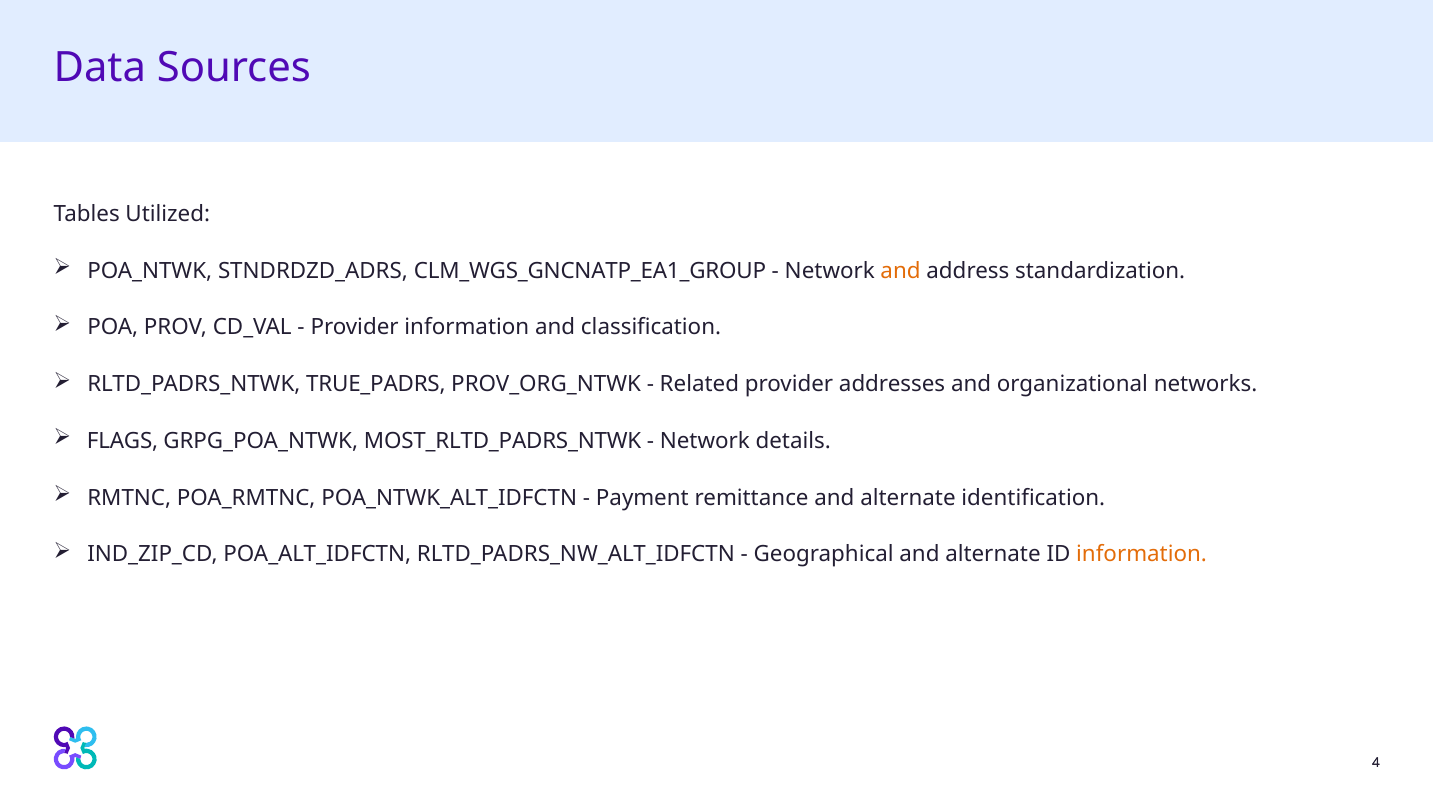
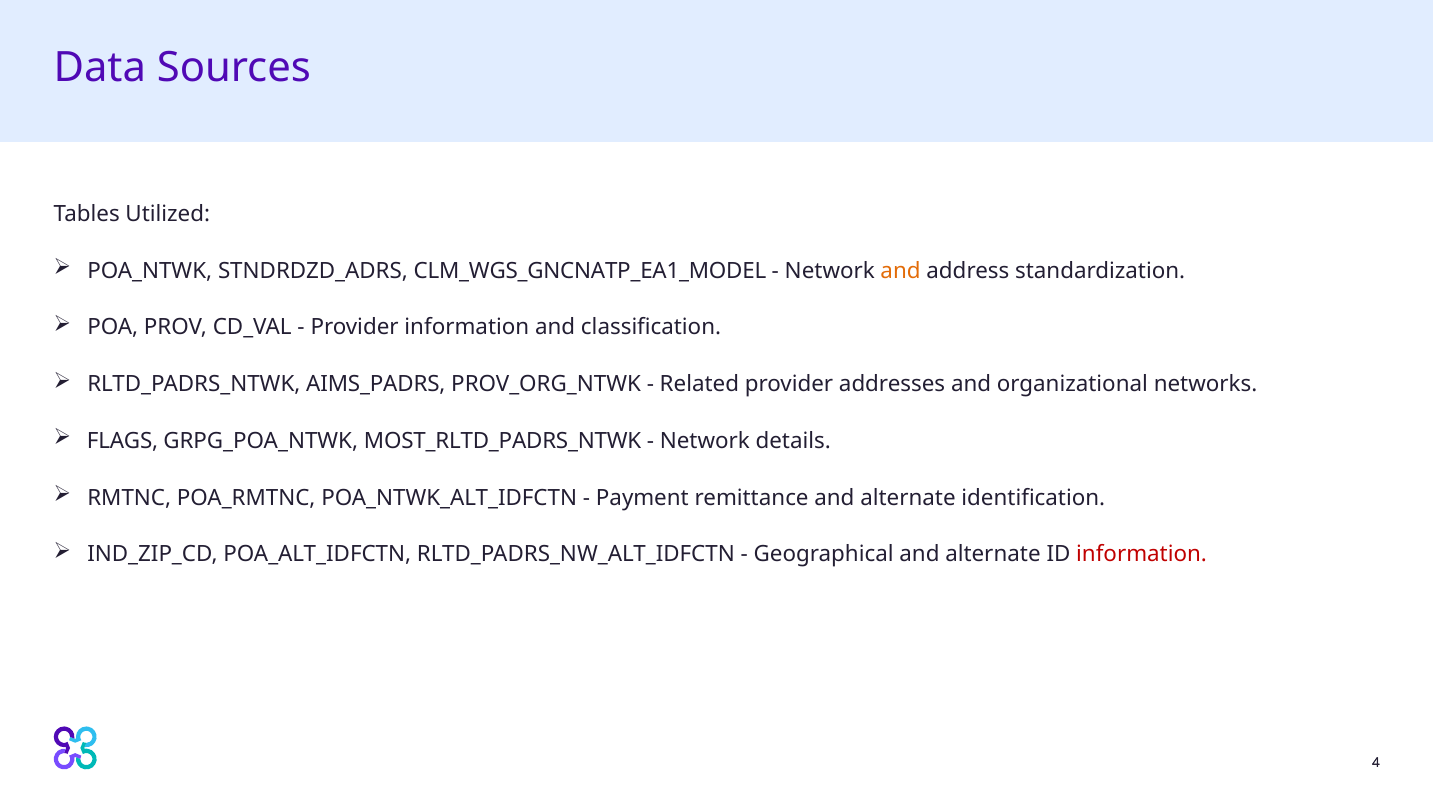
CLM_WGS_GNCNATP_EA1_GROUP: CLM_WGS_GNCNATP_EA1_GROUP -> CLM_WGS_GNCNATP_EA1_MODEL (590, 271)
TRUE_PADRS: TRUE_PADRS -> AIMS_PADRS (376, 384)
information colour: orange -> red (1142, 555)
